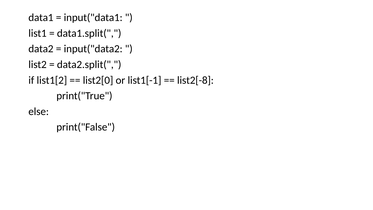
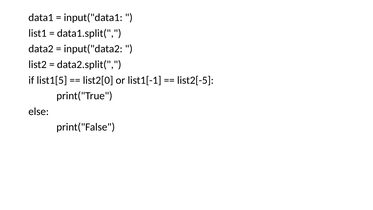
list1[2: list1[2 -> list1[5 (52, 80)
list2[-8: list2[-8 -> list2[-5 (195, 80)
